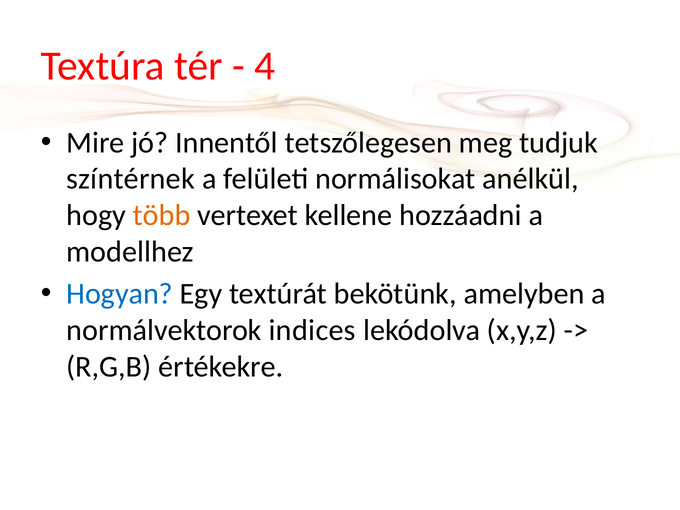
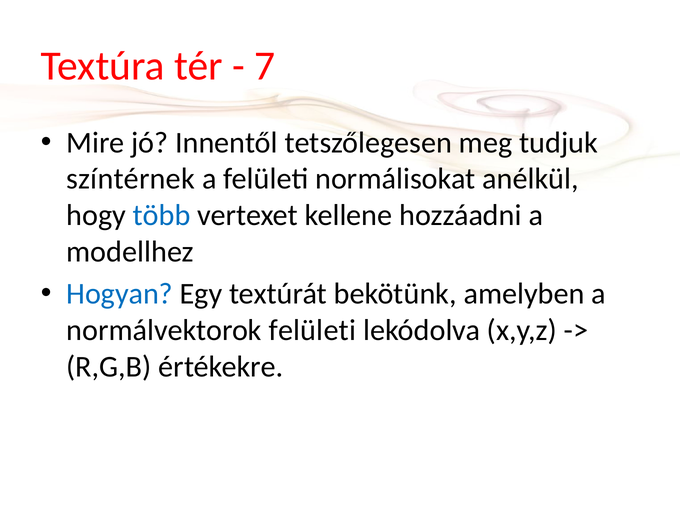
4: 4 -> 7 (265, 66)
több colour: orange -> blue (162, 215)
normálvektorok indices: indices -> felületi (312, 330)
